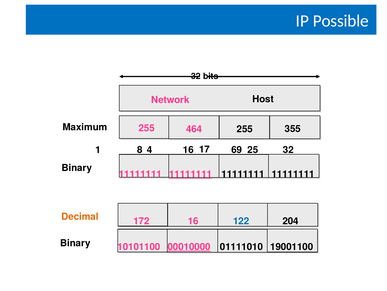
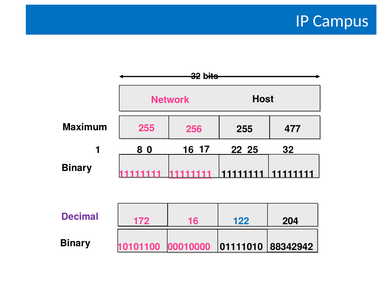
Possible: Possible -> Campus (341, 21)
464: 464 -> 256 (194, 129)
355: 355 -> 477 (293, 129)
4: 4 -> 0 (150, 149)
69: 69 -> 22 (237, 149)
Decimal colour: orange -> purple (80, 216)
00010000 underline: present -> none (189, 246)
19001100: 19001100 -> 88342942 (292, 246)
